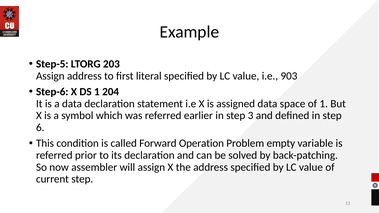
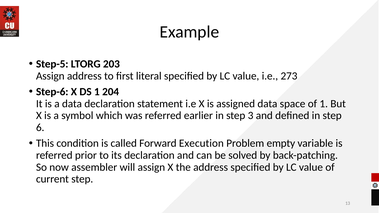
903: 903 -> 273 (289, 76)
Operation: Operation -> Execution (201, 143)
